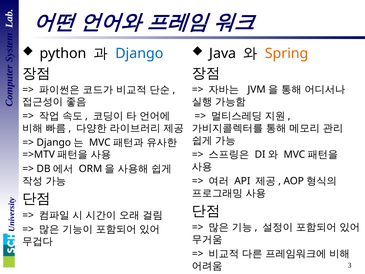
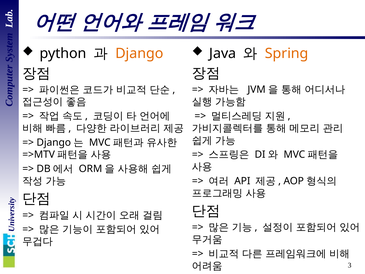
Django colour: blue -> orange (139, 53)
